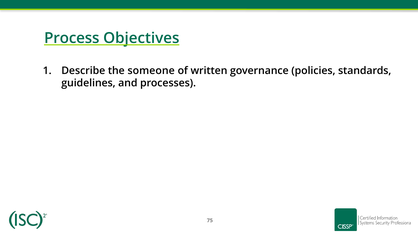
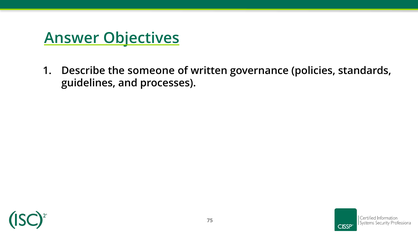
Process: Process -> Answer (72, 38)
